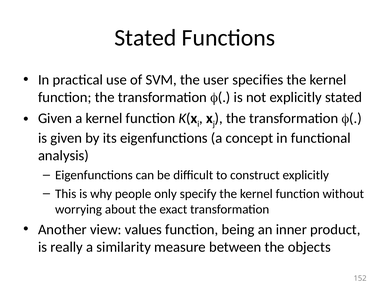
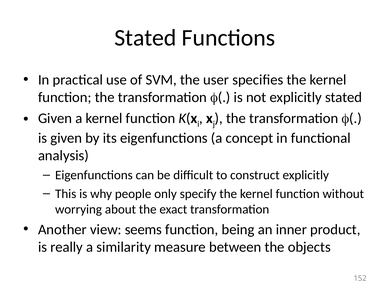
values: values -> seems (143, 230)
